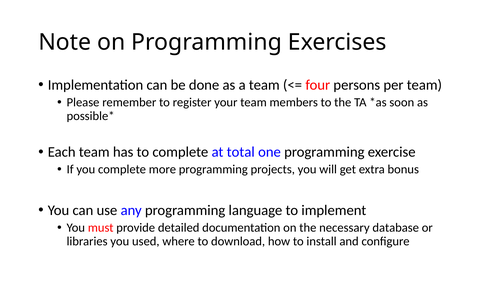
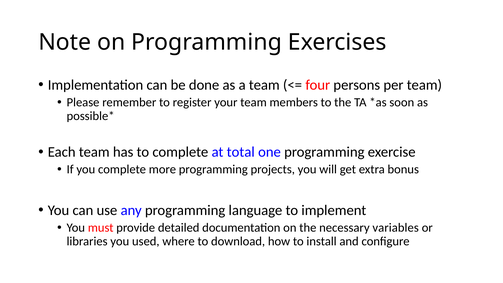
database: database -> variables (396, 228)
